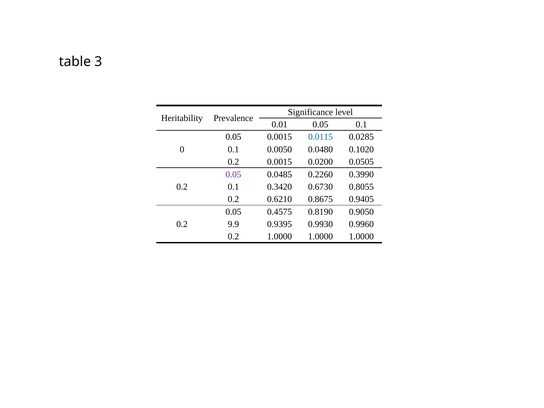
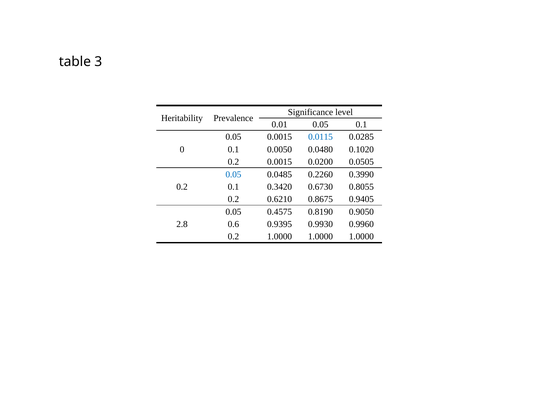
0.05 colour: purple -> blue (233, 174)
0.2: 0.2 -> 2.8 (182, 224)
9.9: 9.9 -> 0.6 (233, 224)
